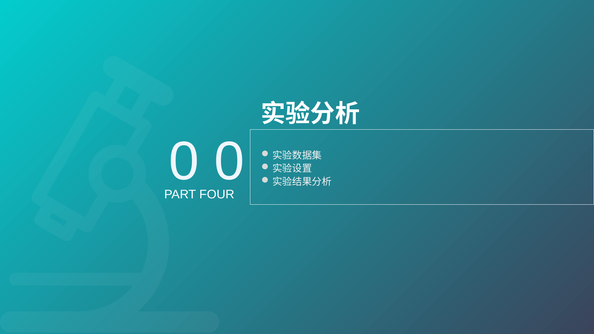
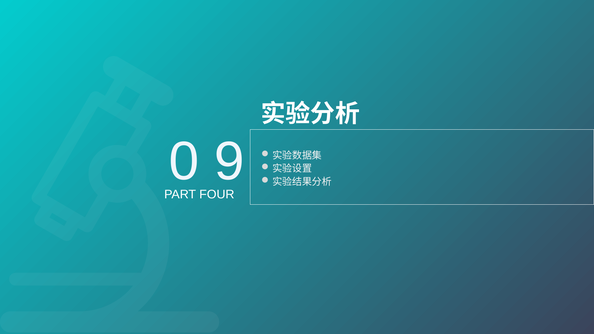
0 0: 0 -> 9 (229, 162)
